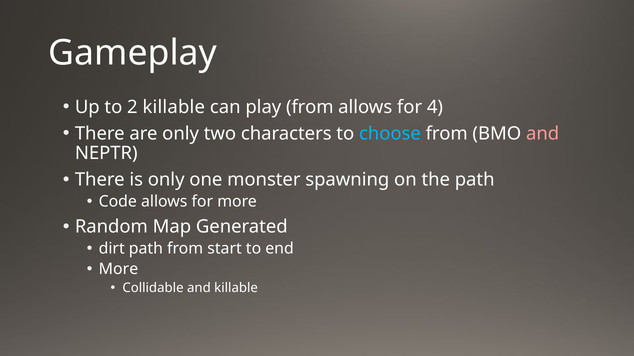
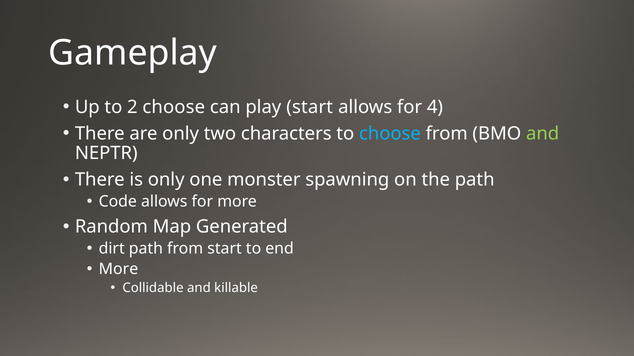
2 killable: killable -> choose (174, 107)
play from: from -> start (310, 107)
and colour: pink -> light green (543, 134)
